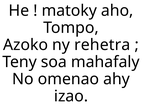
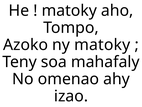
ny rehetra: rehetra -> matoky (102, 45)
